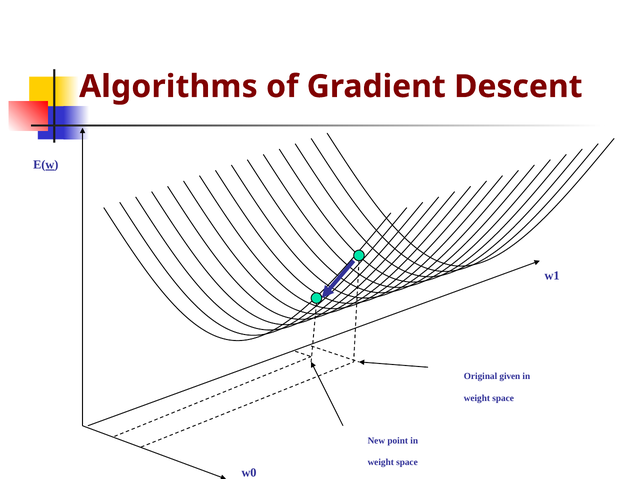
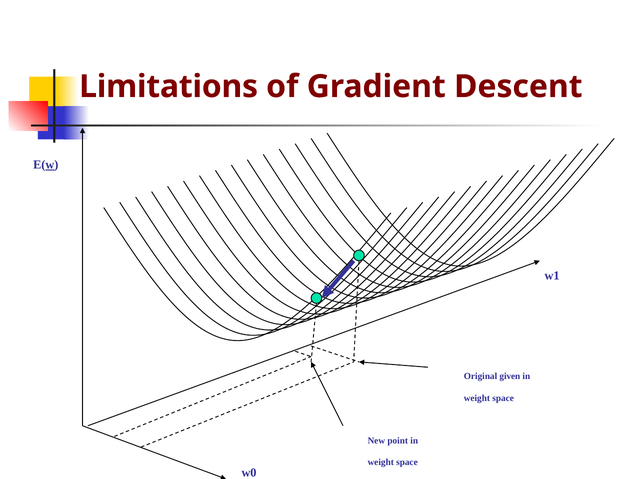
Algorithms: Algorithms -> Limitations (169, 86)
